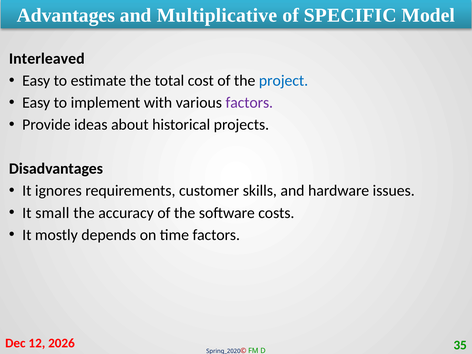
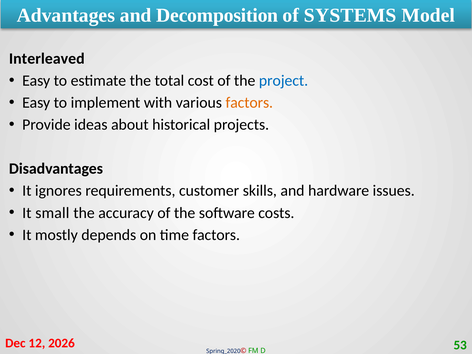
Multiplicative: Multiplicative -> Decomposition (217, 15)
SPECIFIC: SPECIFIC -> SYSTEMS (350, 15)
factors colour: purple -> orange (249, 103)
35: 35 -> 53 (460, 345)
